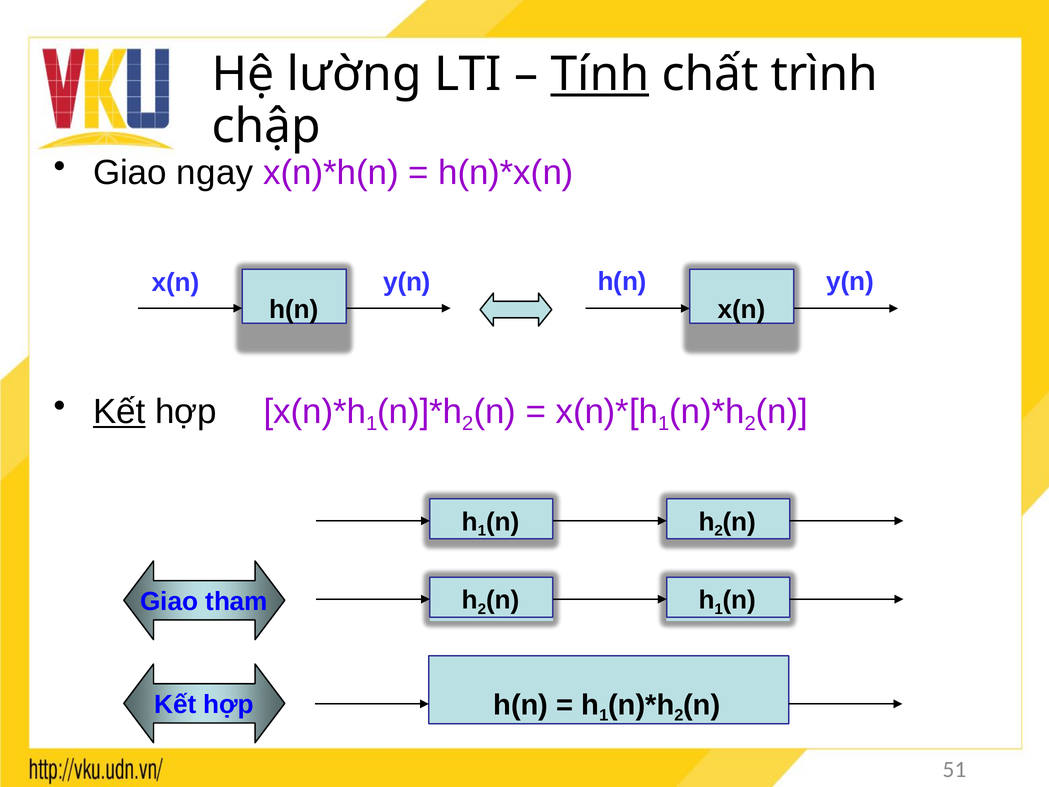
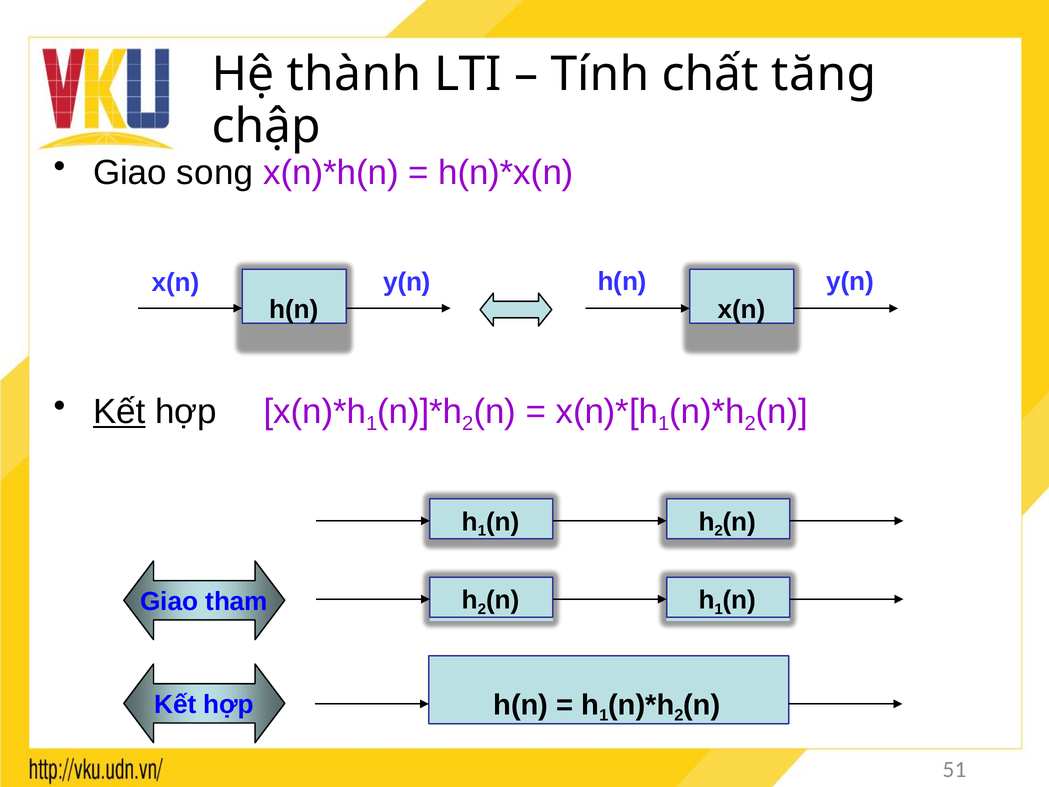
lường: lường -> thành (354, 74)
Tính underline: present -> none (600, 74)
trình: trình -> tăng (824, 74)
ngay: ngay -> song (215, 172)
